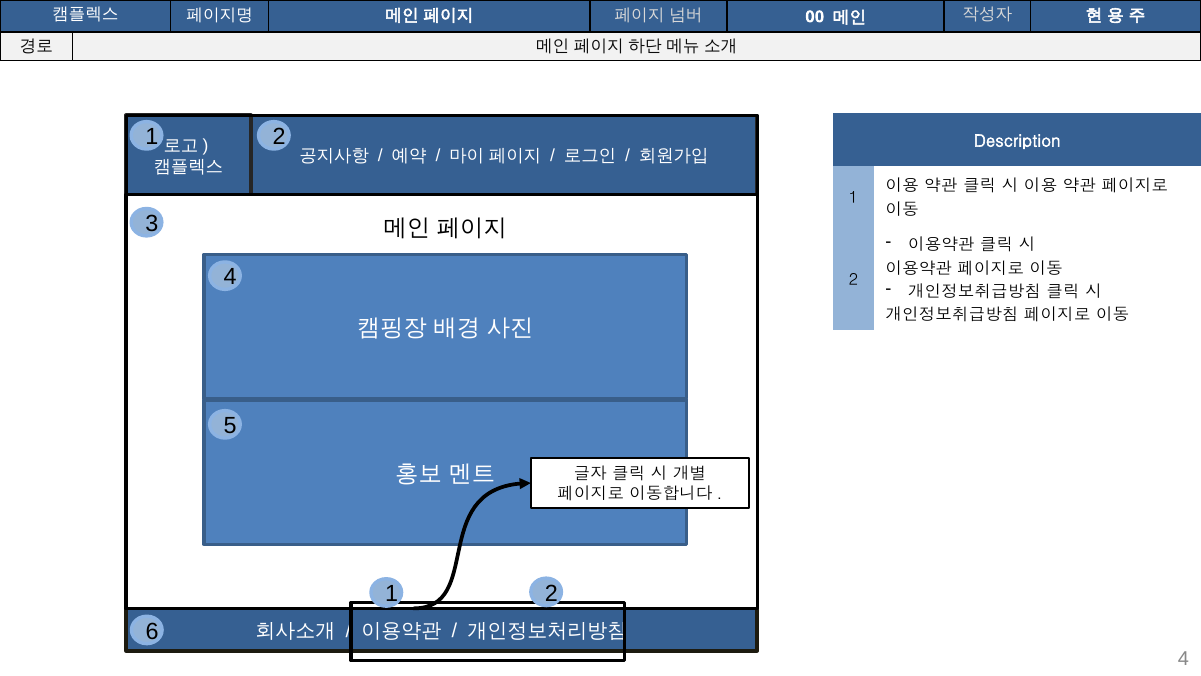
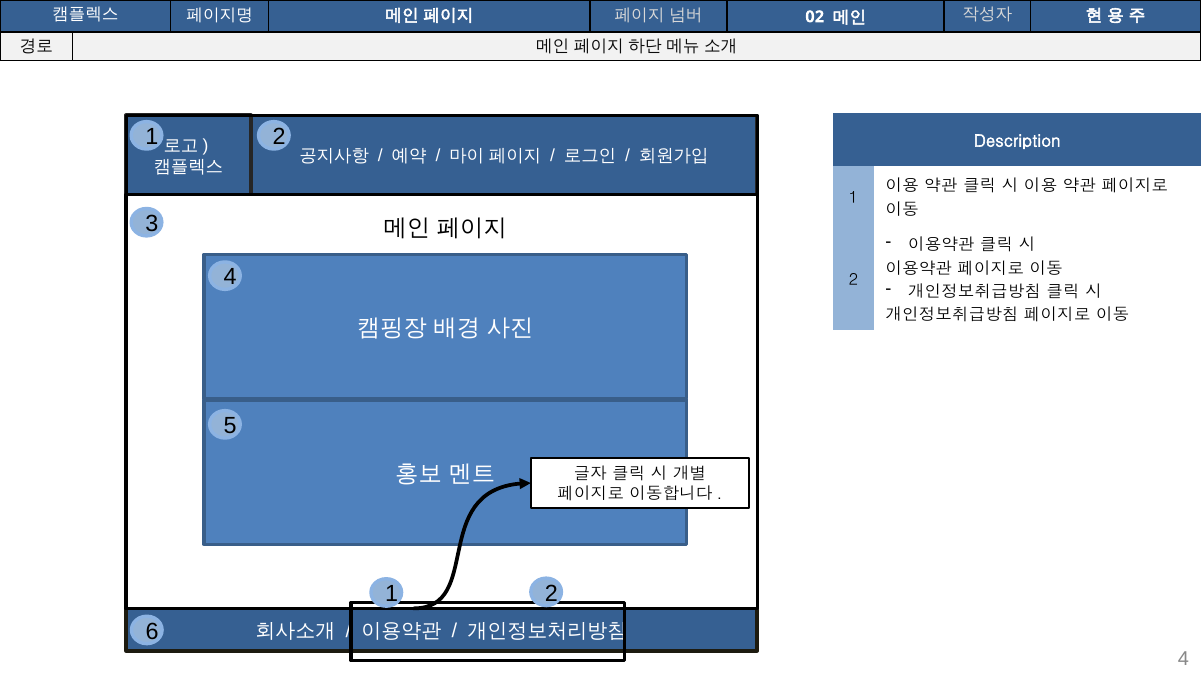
00: 00 -> 02 (815, 17)
